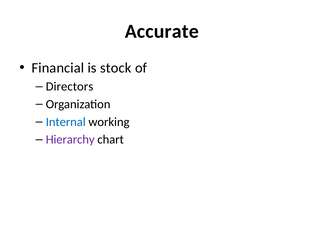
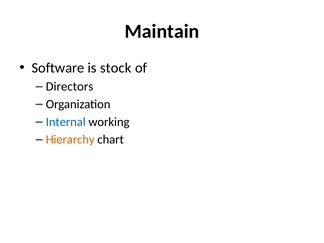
Accurate: Accurate -> Maintain (162, 31)
Financial: Financial -> Software (58, 68)
Hierarchy colour: purple -> orange (70, 140)
